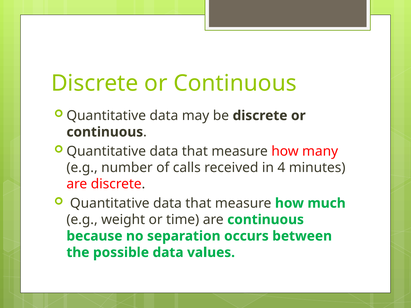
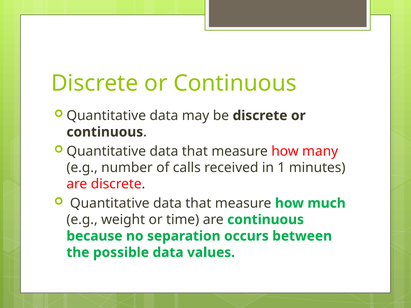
4: 4 -> 1 (281, 168)
